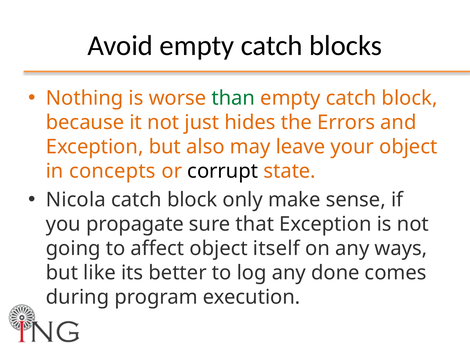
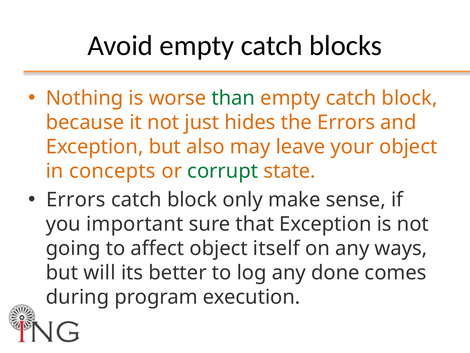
corrupt colour: black -> green (223, 171)
Nicola: Nicola -> Errors (76, 200)
propagate: propagate -> important (135, 224)
like: like -> will (99, 272)
